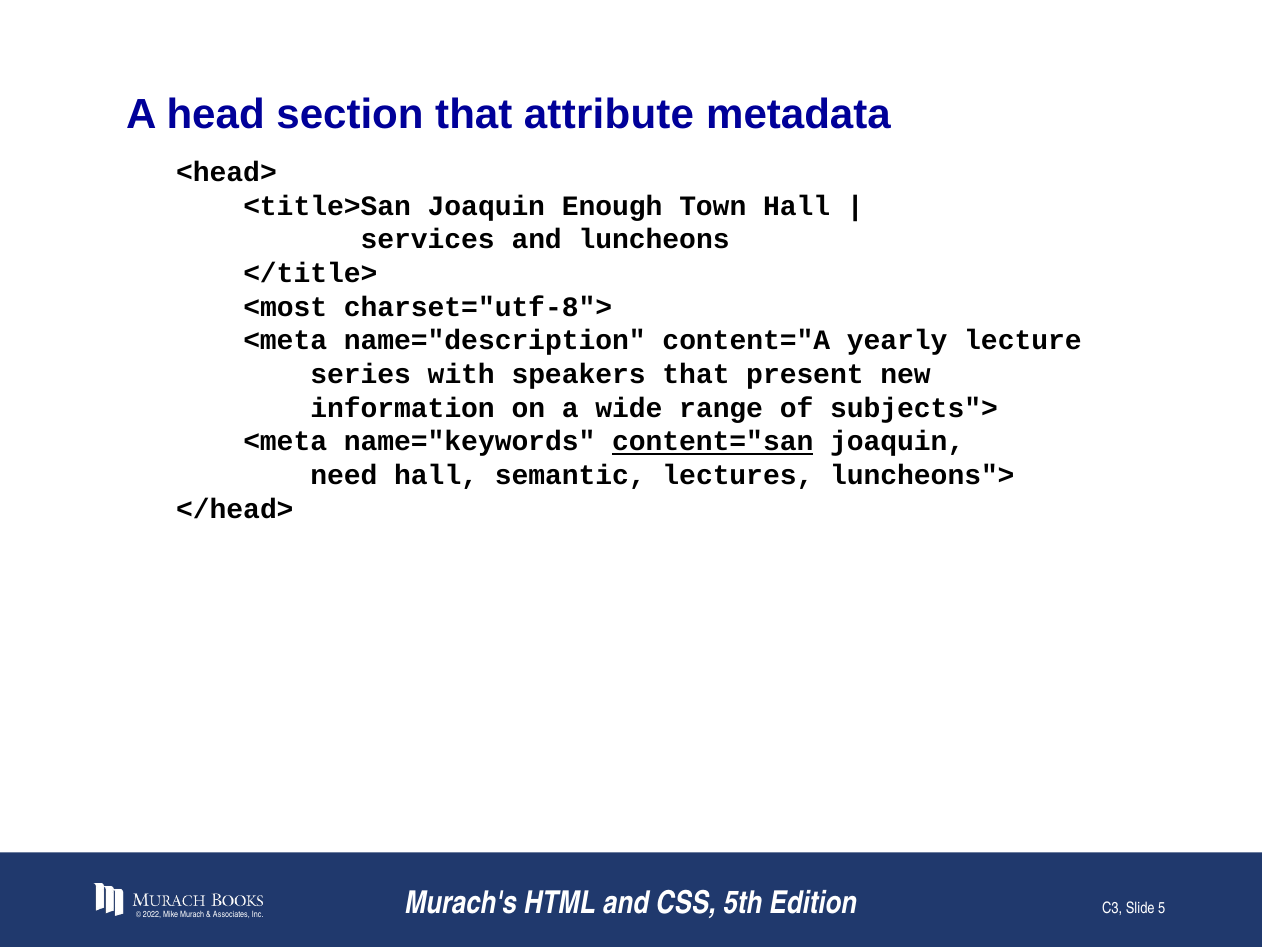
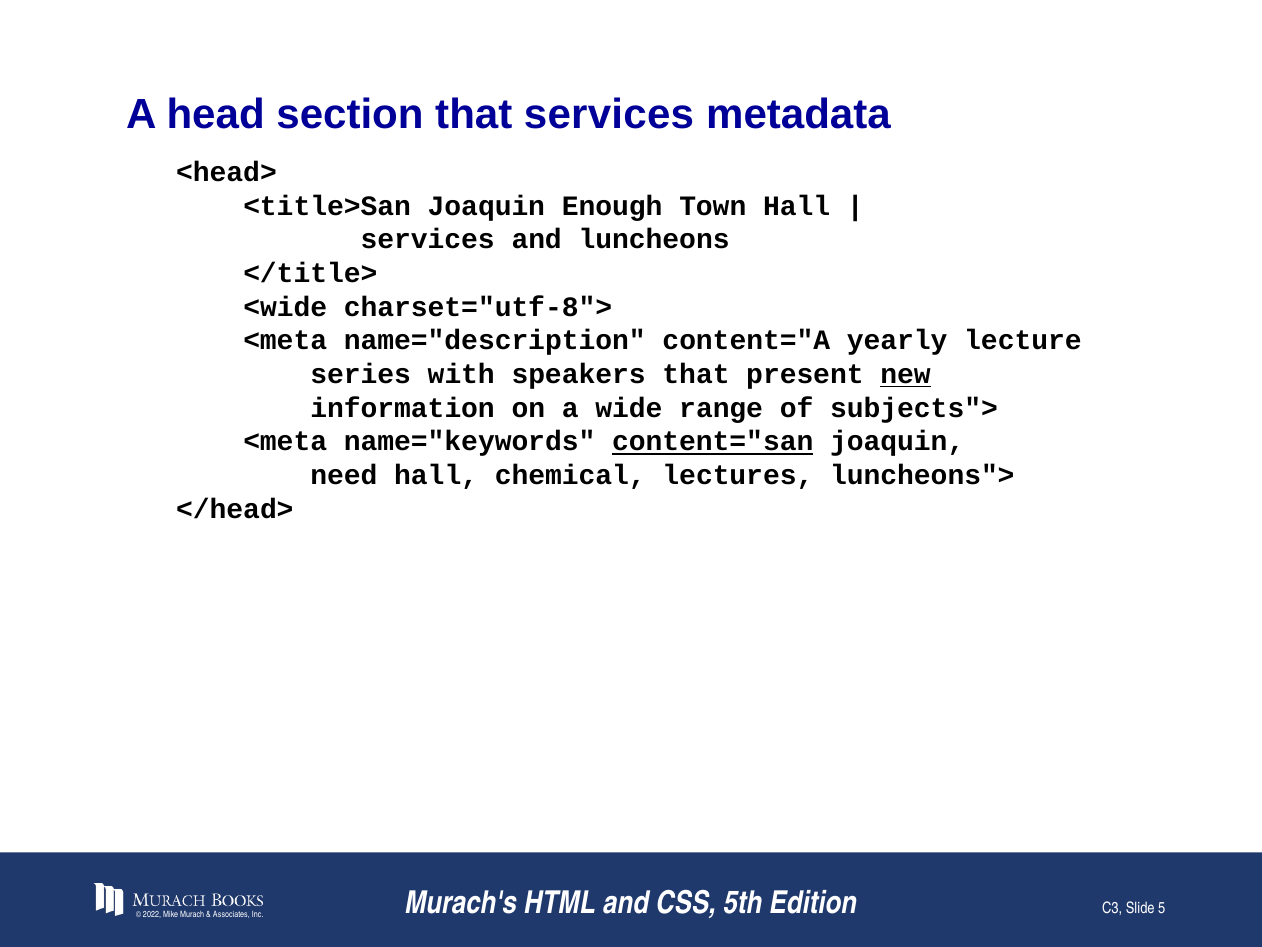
that attribute: attribute -> services (609, 115)
<most: <most -> <wide (285, 307)
new underline: none -> present (906, 374)
semantic: semantic -> chemical (570, 475)
